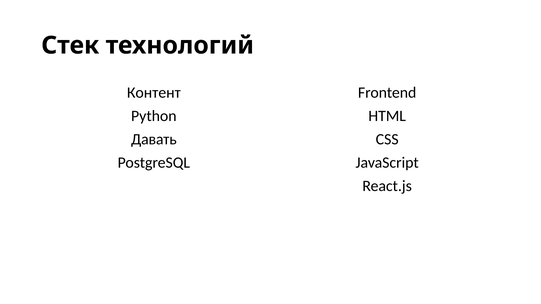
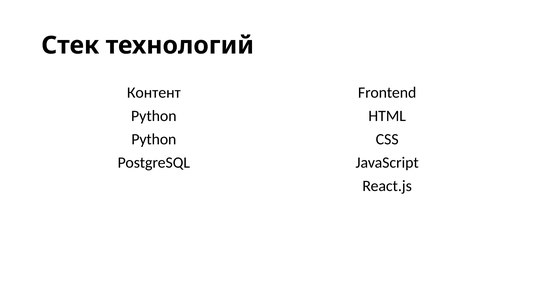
Давать: Давать -> Python (154, 140)
